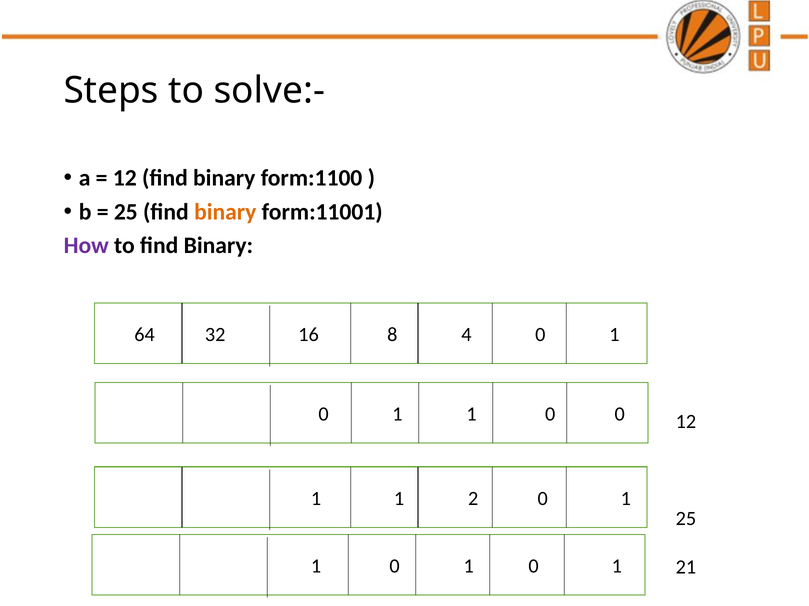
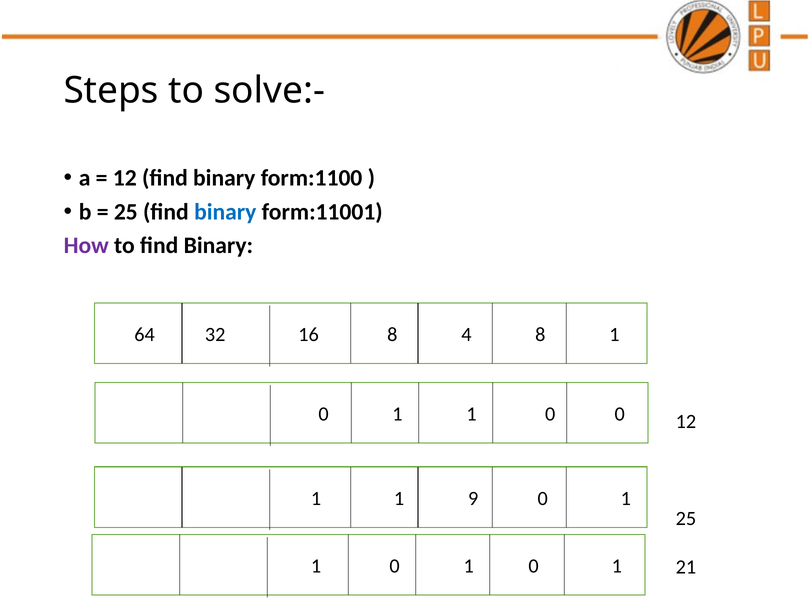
binary colour: orange -> blue (225, 212)
4 0: 0 -> 8 (540, 335)
2: 2 -> 9 (473, 499)
